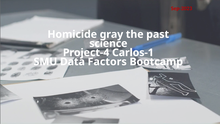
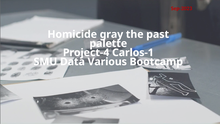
science: science -> palette (108, 43)
Factors: Factors -> Various (107, 62)
